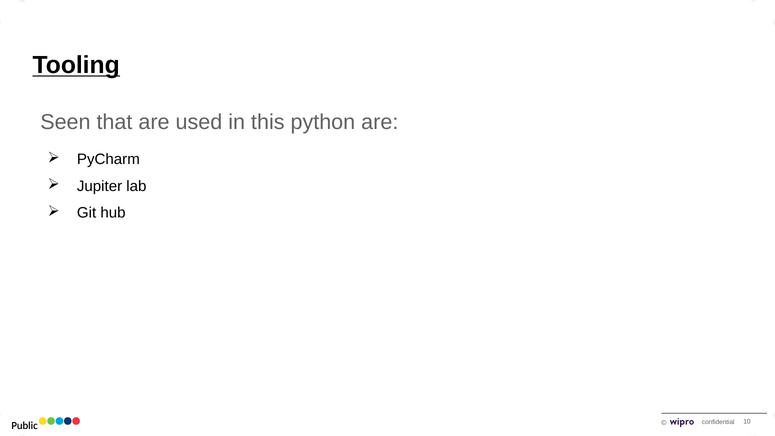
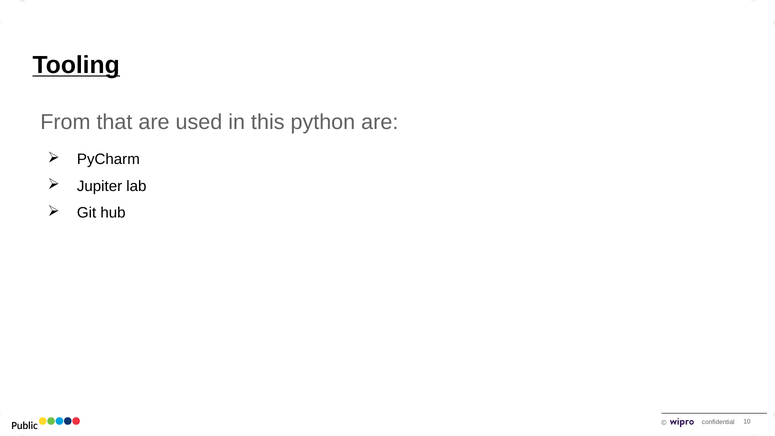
Seen: Seen -> From (65, 122)
